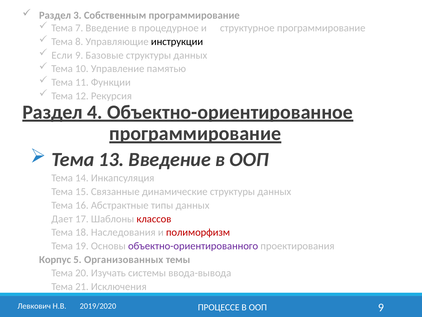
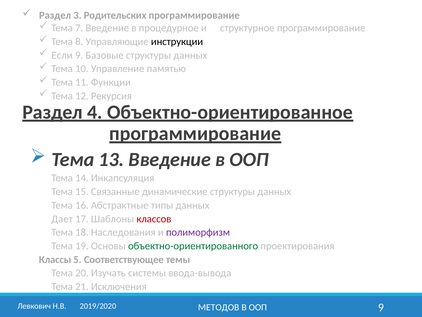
Собственным: Собственным -> Родительских (115, 15)
полиморфизм colour: red -> purple (198, 232)
объектно-ориентированного colour: purple -> green (193, 246)
Корпус: Корпус -> Классы (55, 259)
Организованных: Организованных -> Соответствующее (124, 259)
ПРОЦЕССЕ: ПРОЦЕССЕ -> МЕТОДОВ (219, 307)
